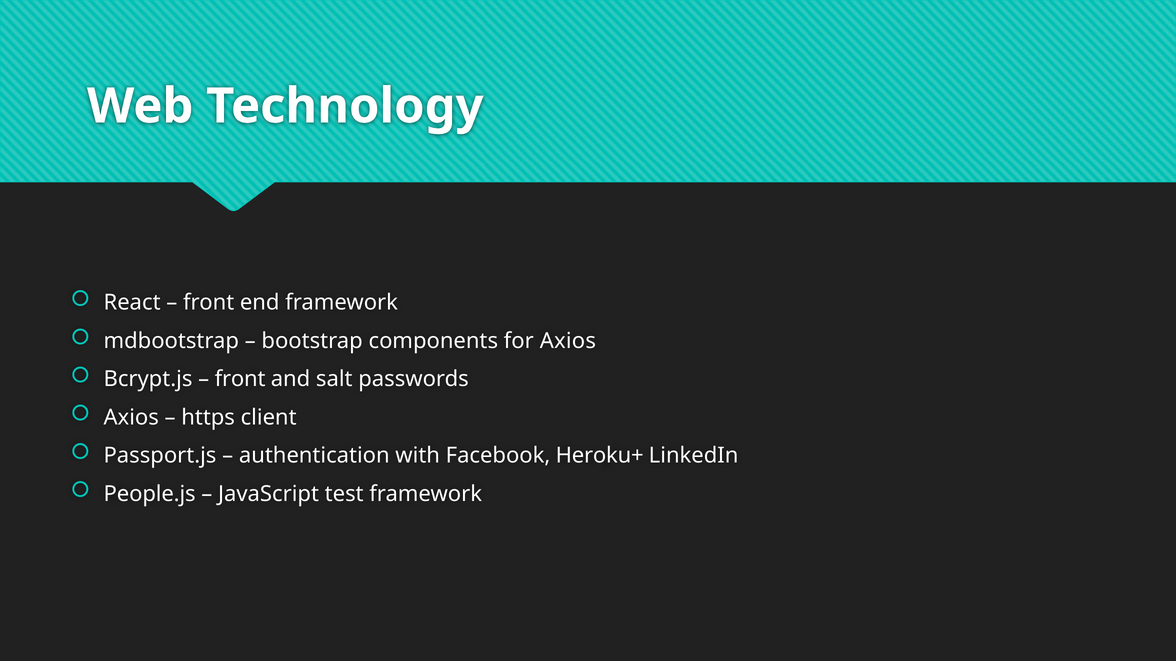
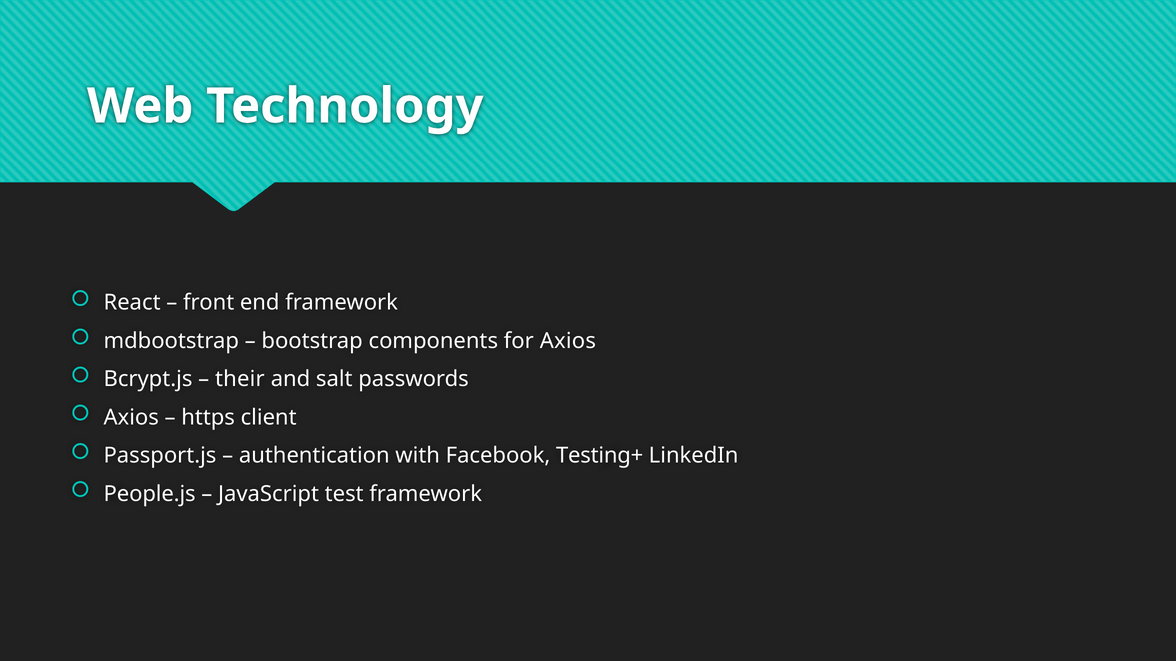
front: front -> their (240, 379)
Heroku+: Heroku+ -> Testing+ (600, 456)
